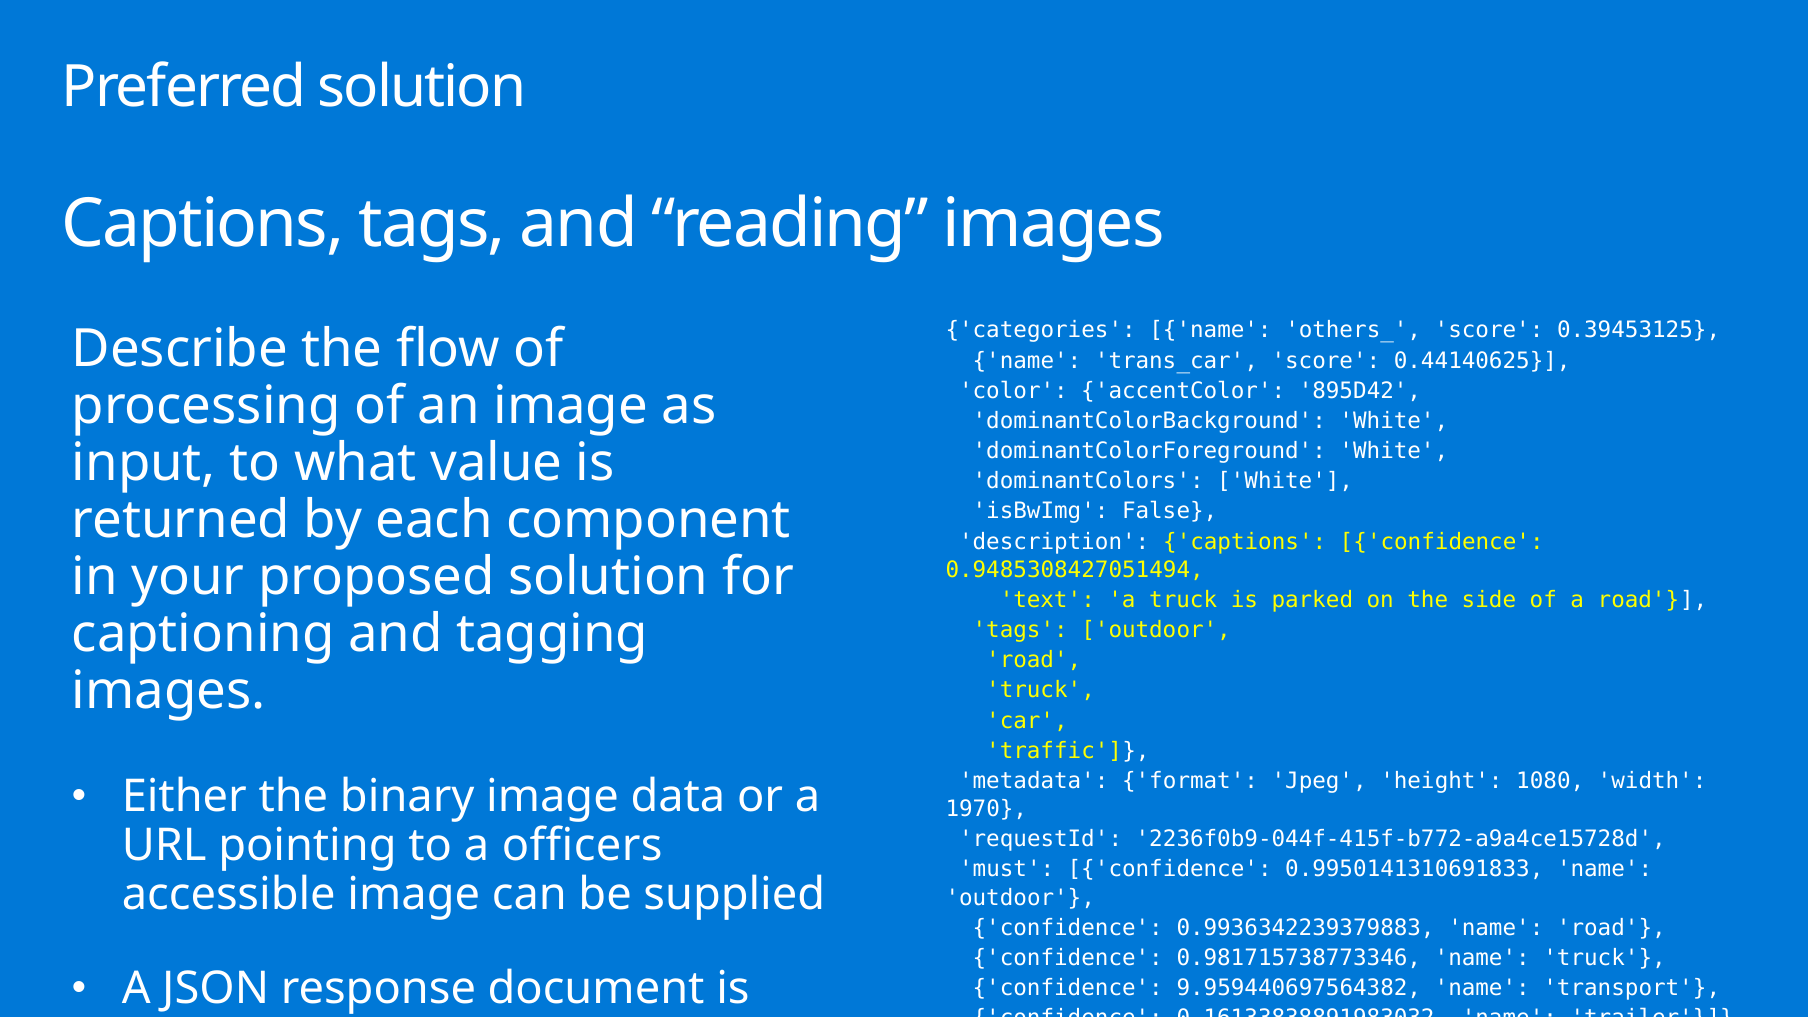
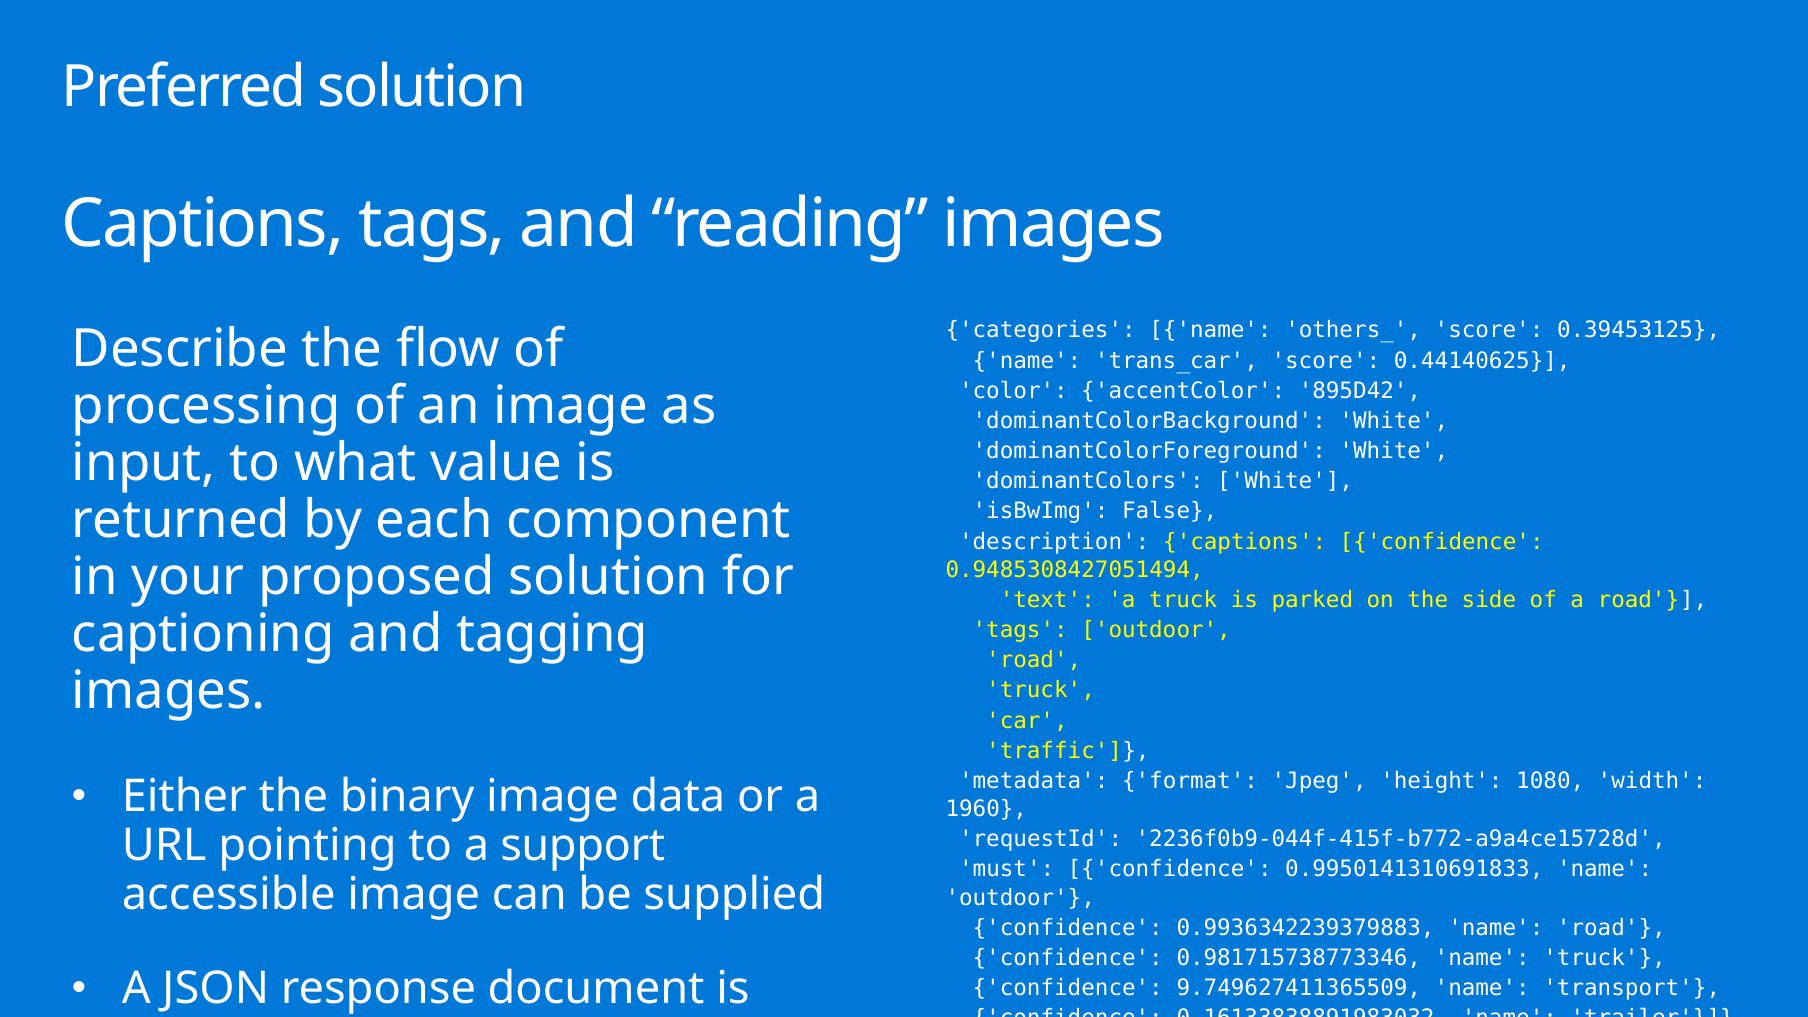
1970: 1970 -> 1960 (986, 809)
officers: officers -> support (583, 845)
9.959440697564382: 9.959440697564382 -> 9.749627411365509 (1299, 988)
